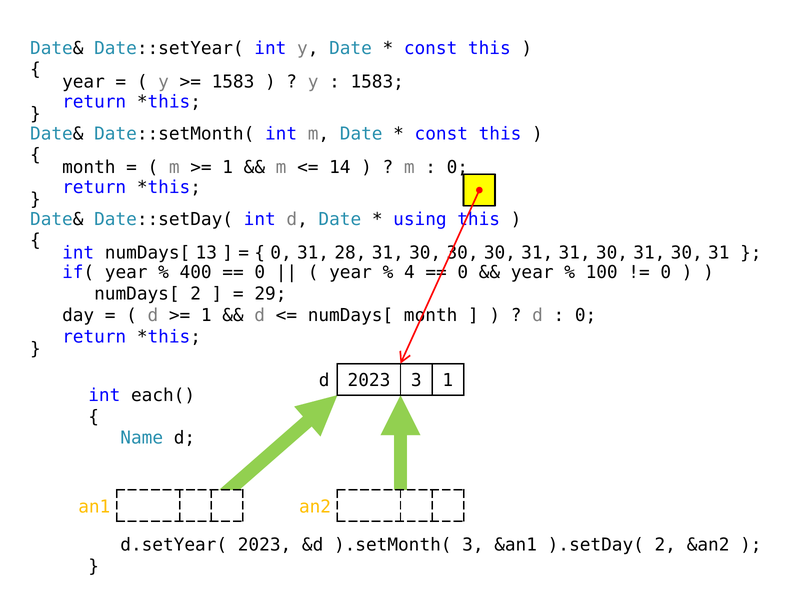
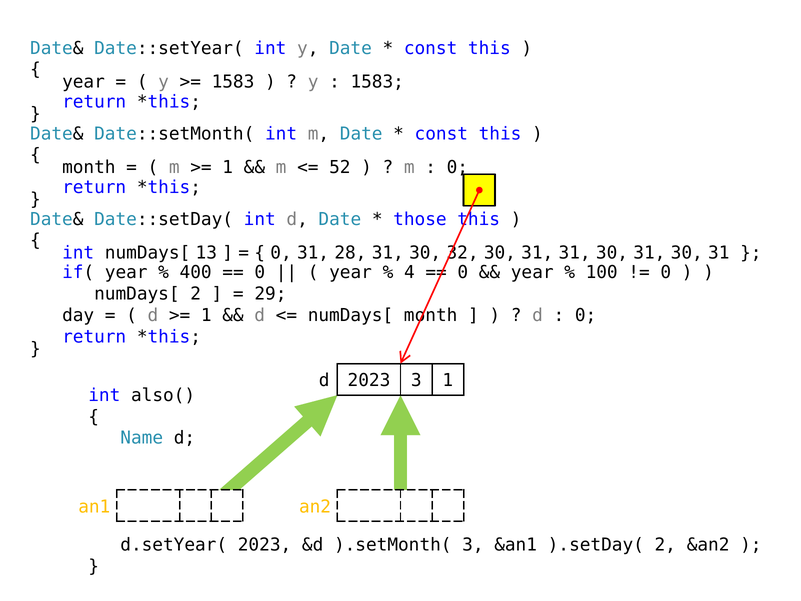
14: 14 -> 52 (340, 167)
using: using -> those (420, 219)
31 30 30: 30 -> 32 (463, 253)
each(: each( -> also( (163, 395)
